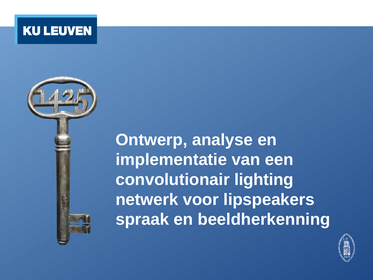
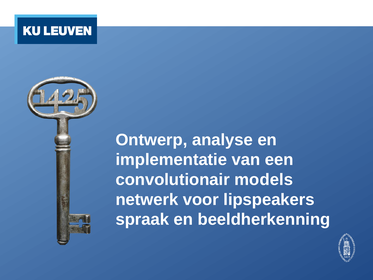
lighting: lighting -> models (264, 179)
